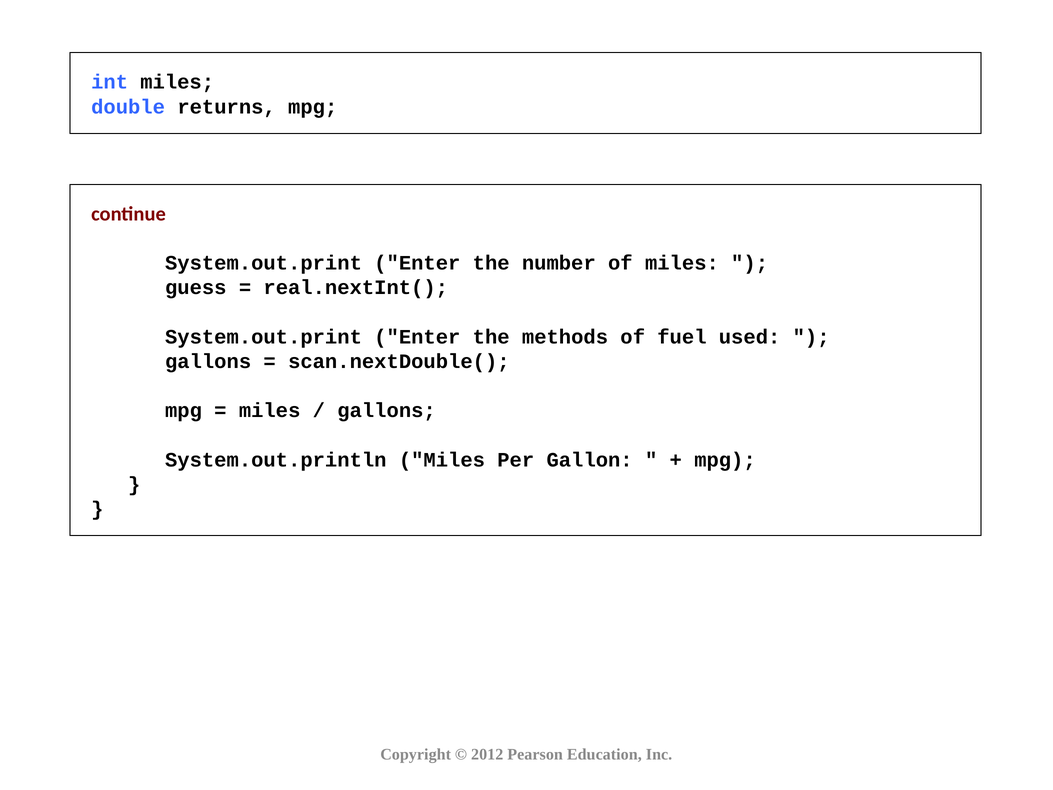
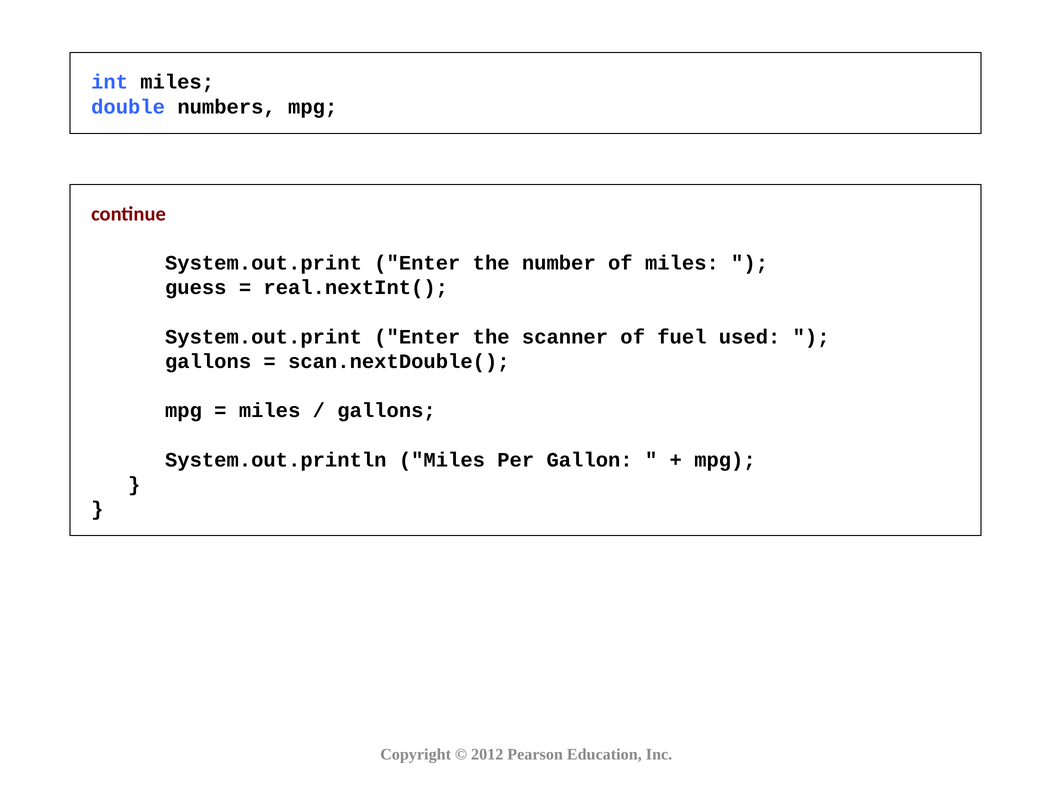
returns: returns -> numbers (227, 107)
methods: methods -> scanner (565, 337)
